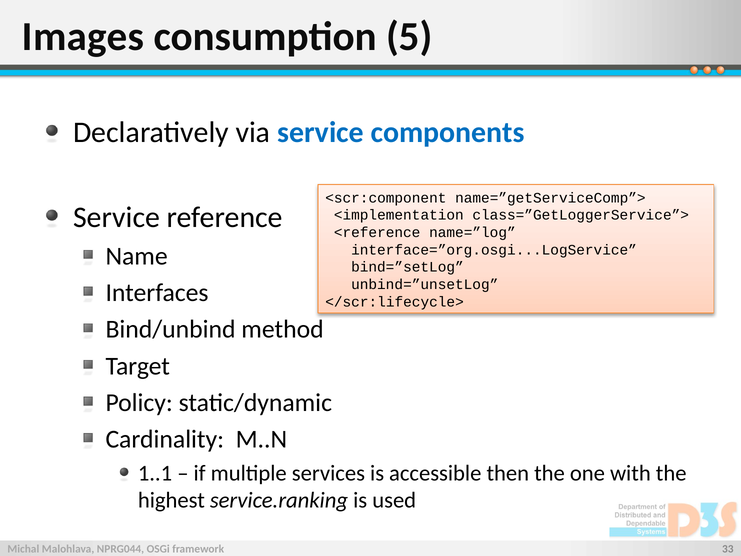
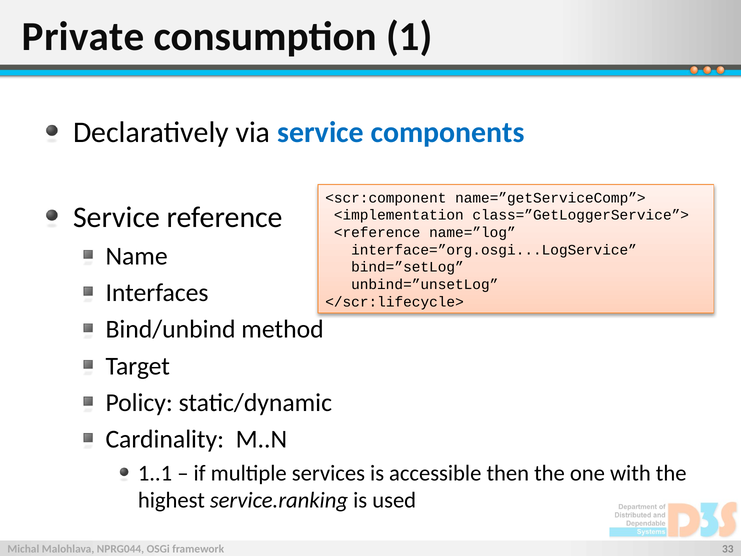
Images: Images -> Private (83, 37)
5: 5 -> 1 (409, 37)
